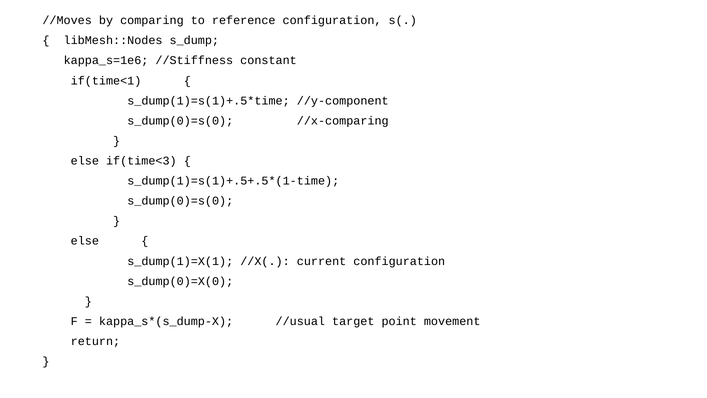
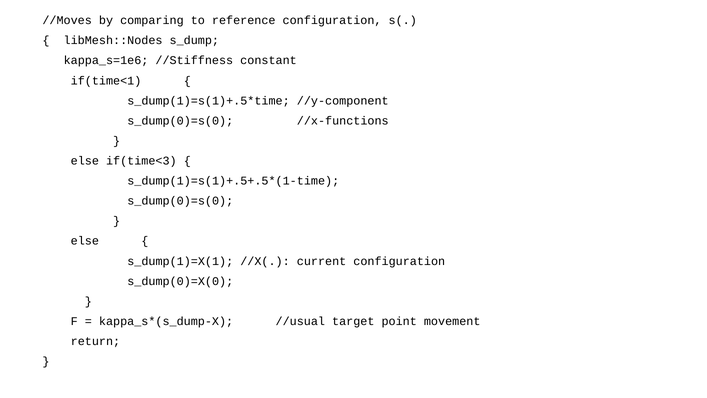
//x-comparing: //x-comparing -> //x-functions (343, 121)
